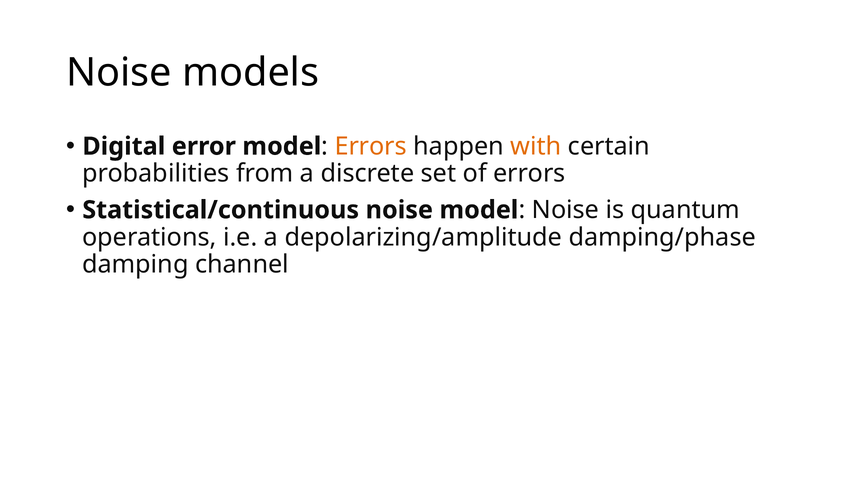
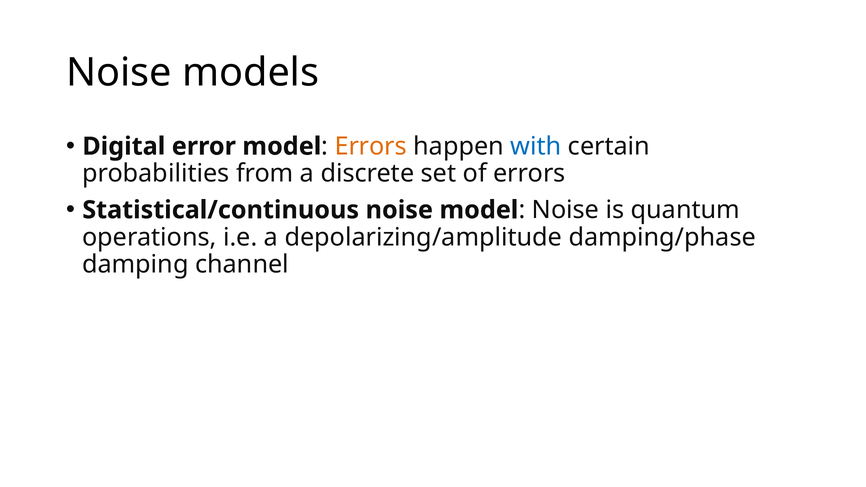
with colour: orange -> blue (536, 146)
